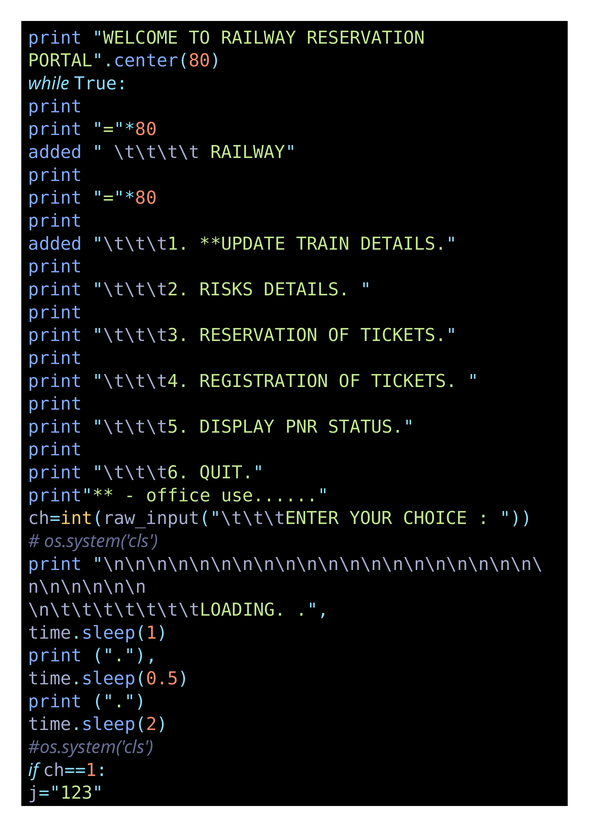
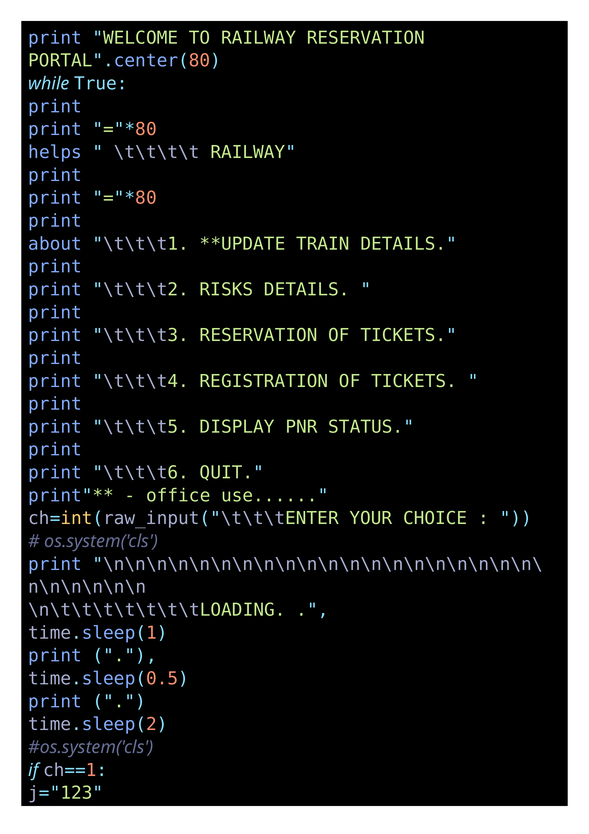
added: added -> helps (55, 152)
added: added -> about (55, 244)
